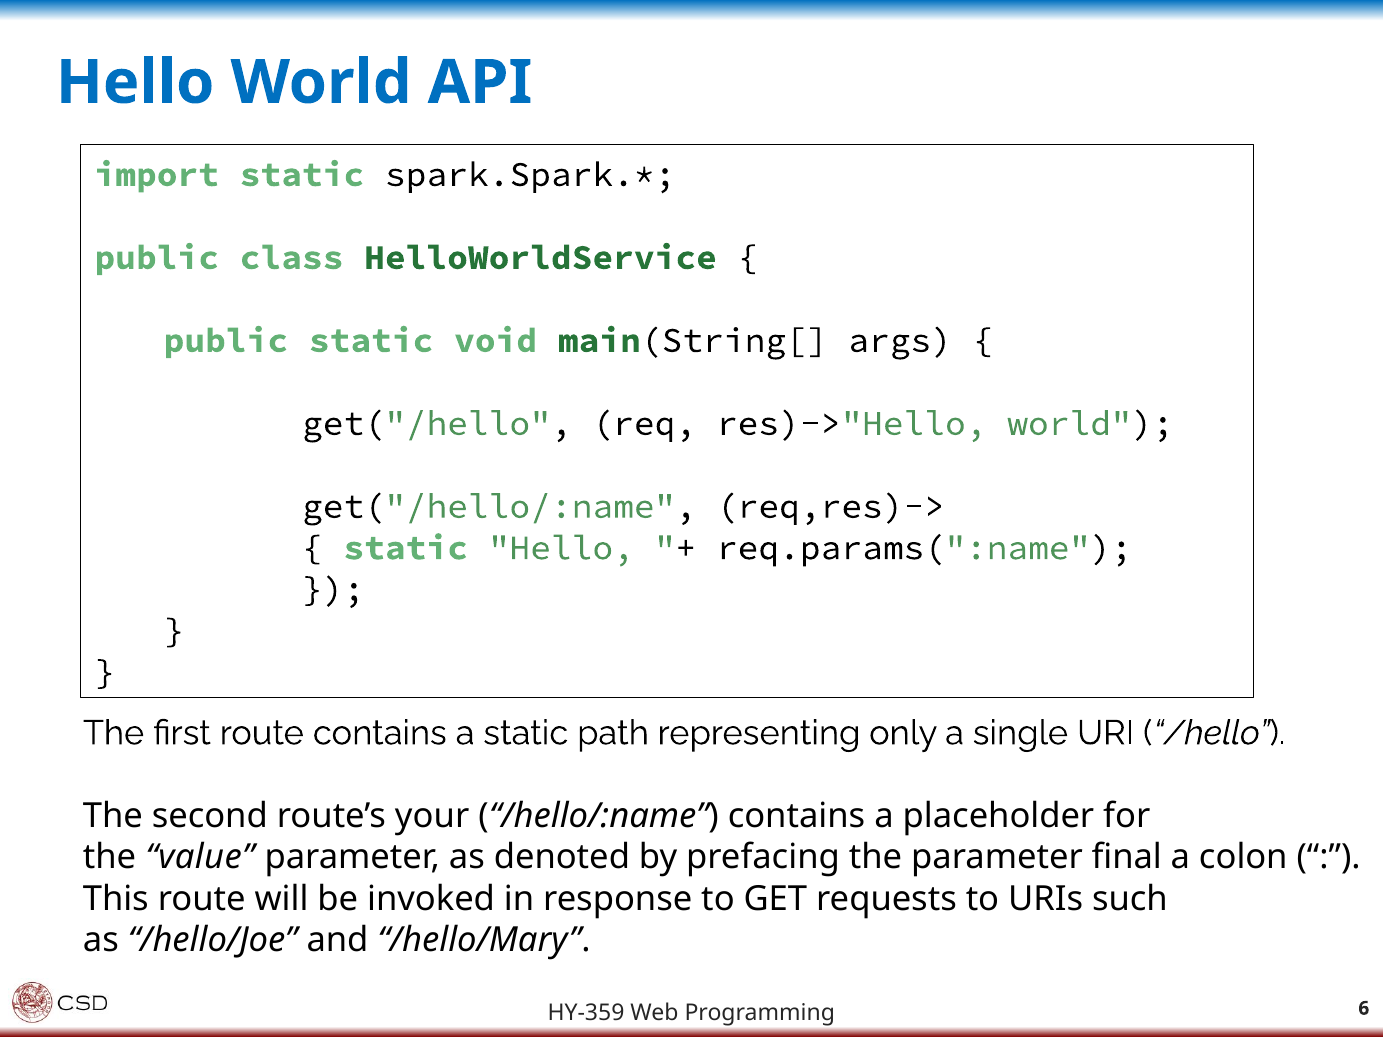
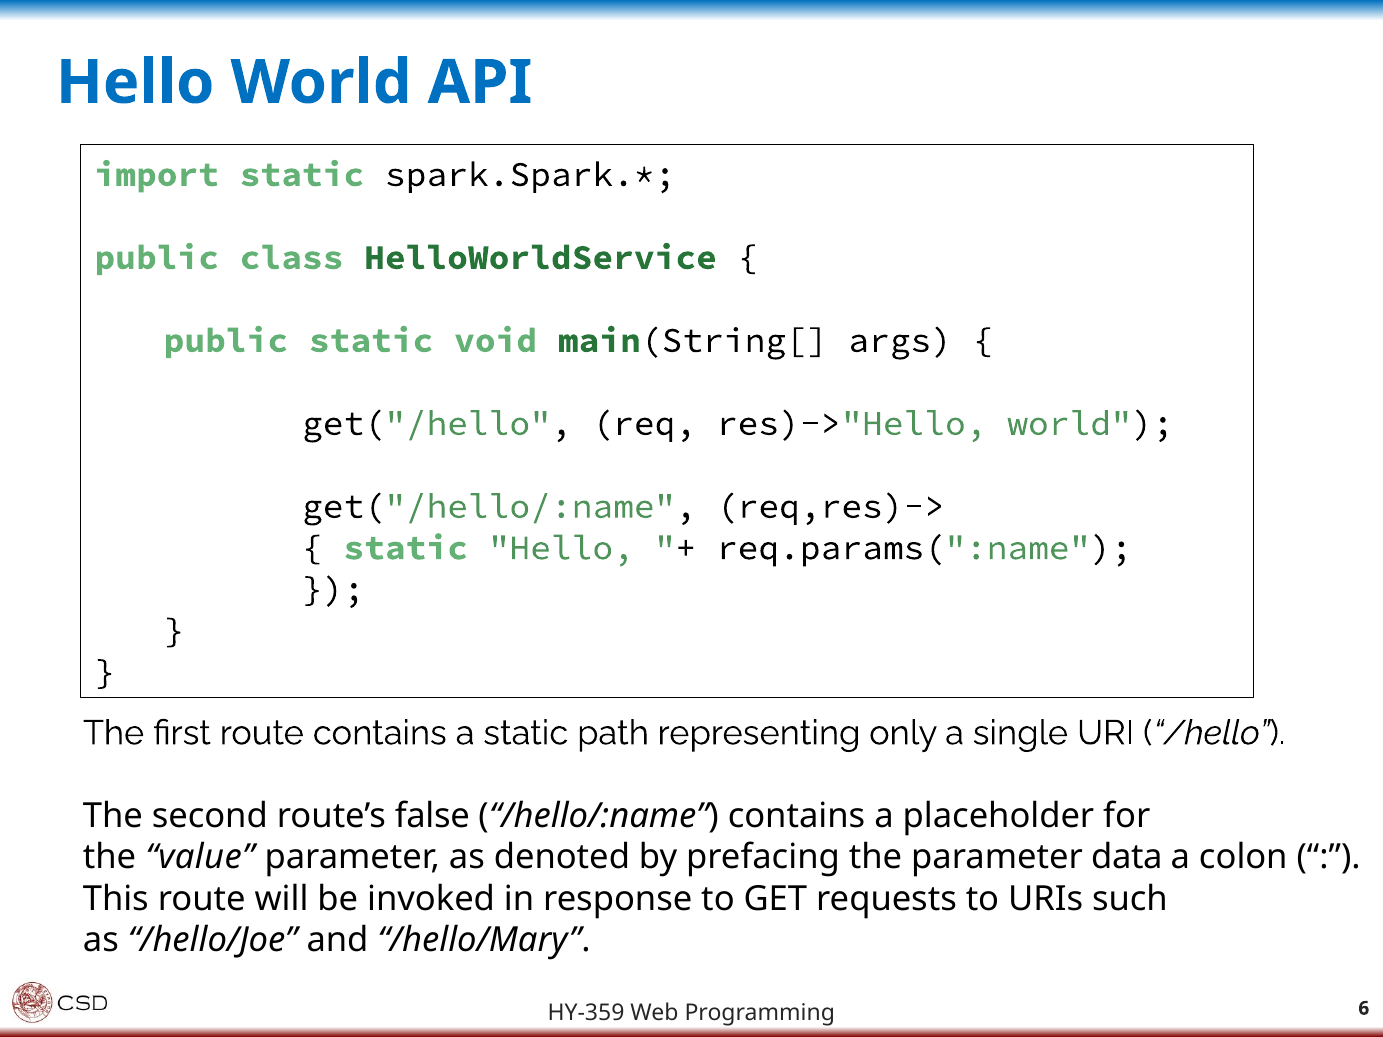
your: your -> false (432, 816)
final: final -> data (1127, 858)
